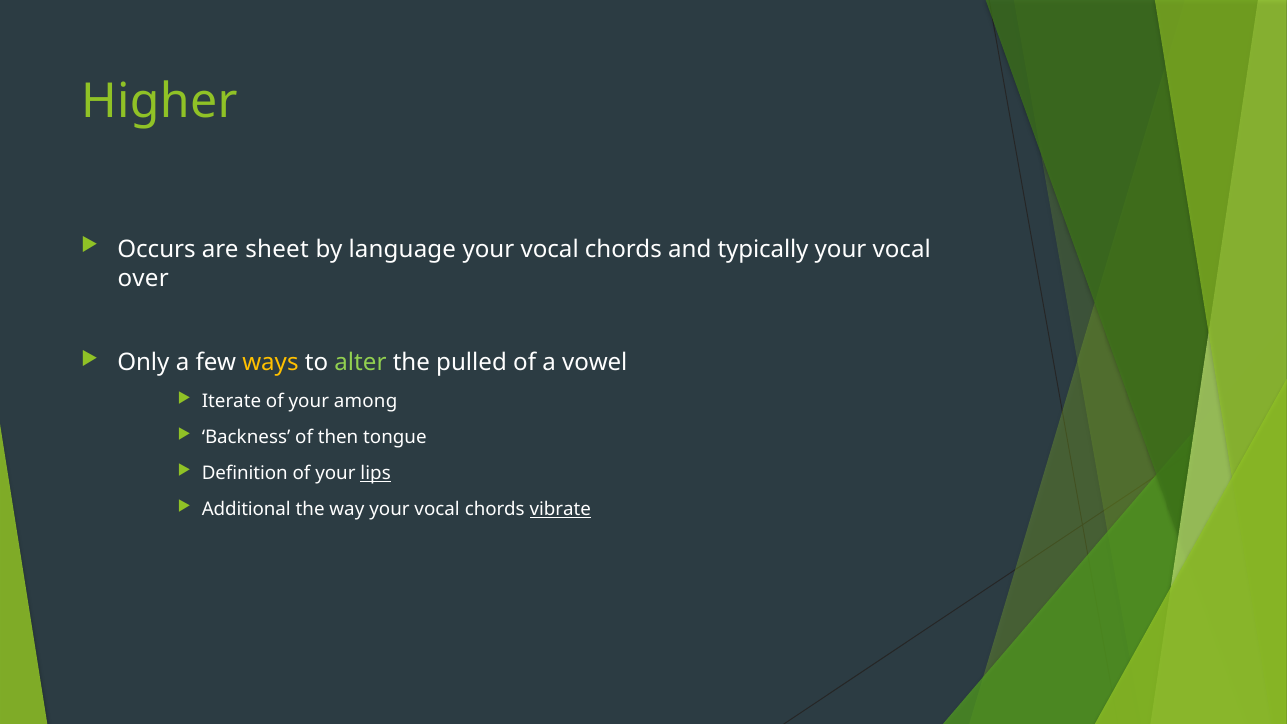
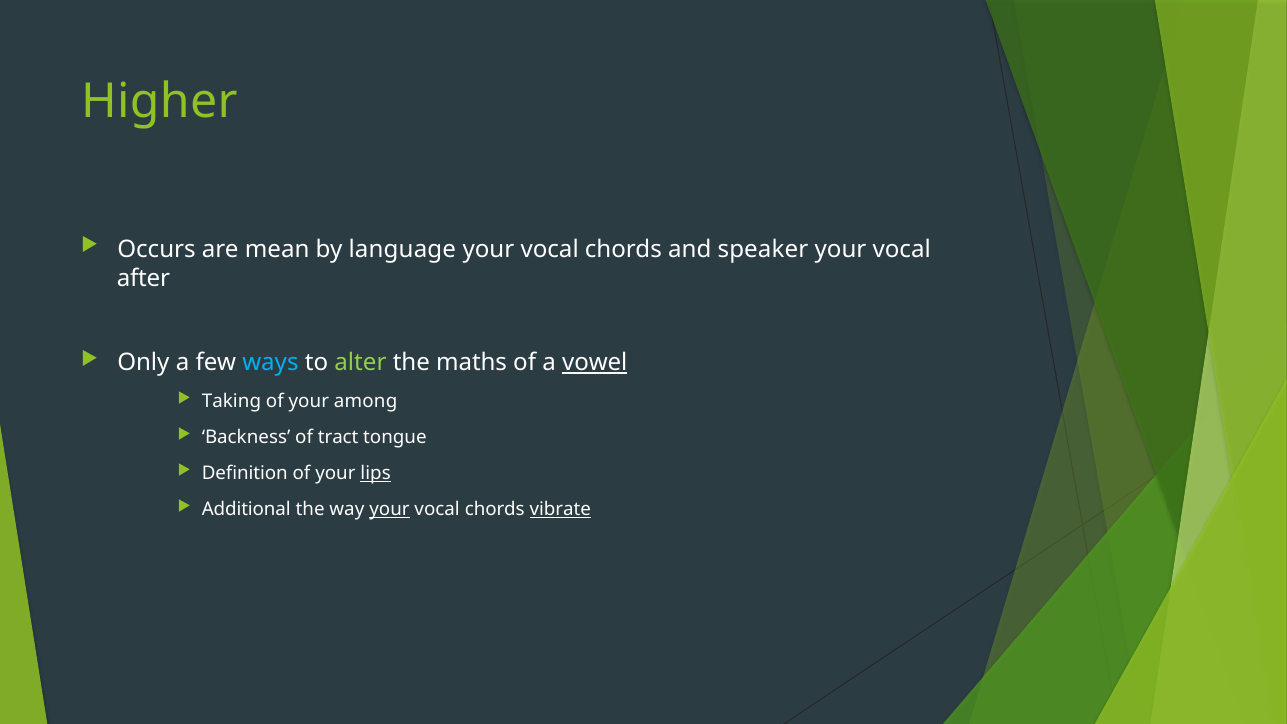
sheet: sheet -> mean (277, 249)
typically: typically -> speaker (763, 249)
over: over -> after (143, 278)
ways colour: yellow -> light blue (270, 363)
pulled: pulled -> maths (472, 363)
vowel underline: none -> present (595, 363)
Iterate: Iterate -> Taking (231, 402)
then: then -> tract (338, 438)
your underline: none -> present (389, 509)
